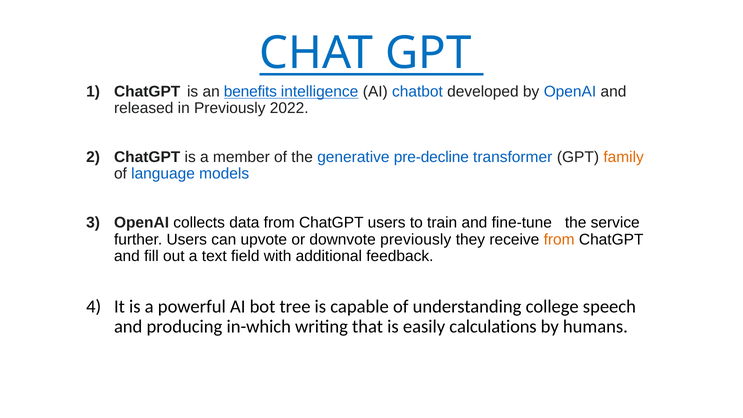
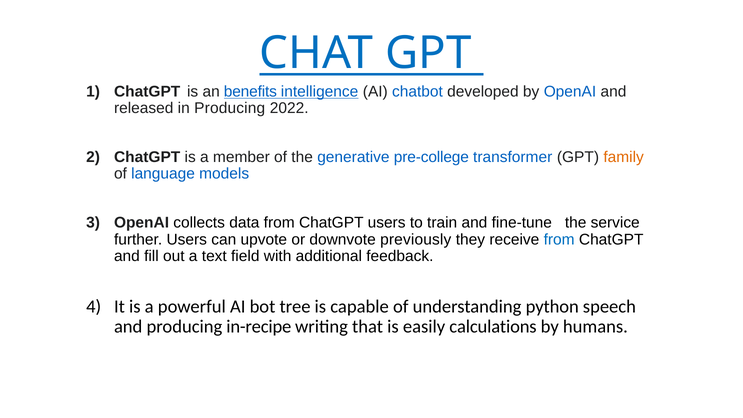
in Previously: Previously -> Producing (230, 108)
pre-decline: pre-decline -> pre-college (431, 157)
from colour: orange -> blue (559, 239)
college: college -> python (552, 307)
in-which: in-which -> in-recipe (259, 327)
